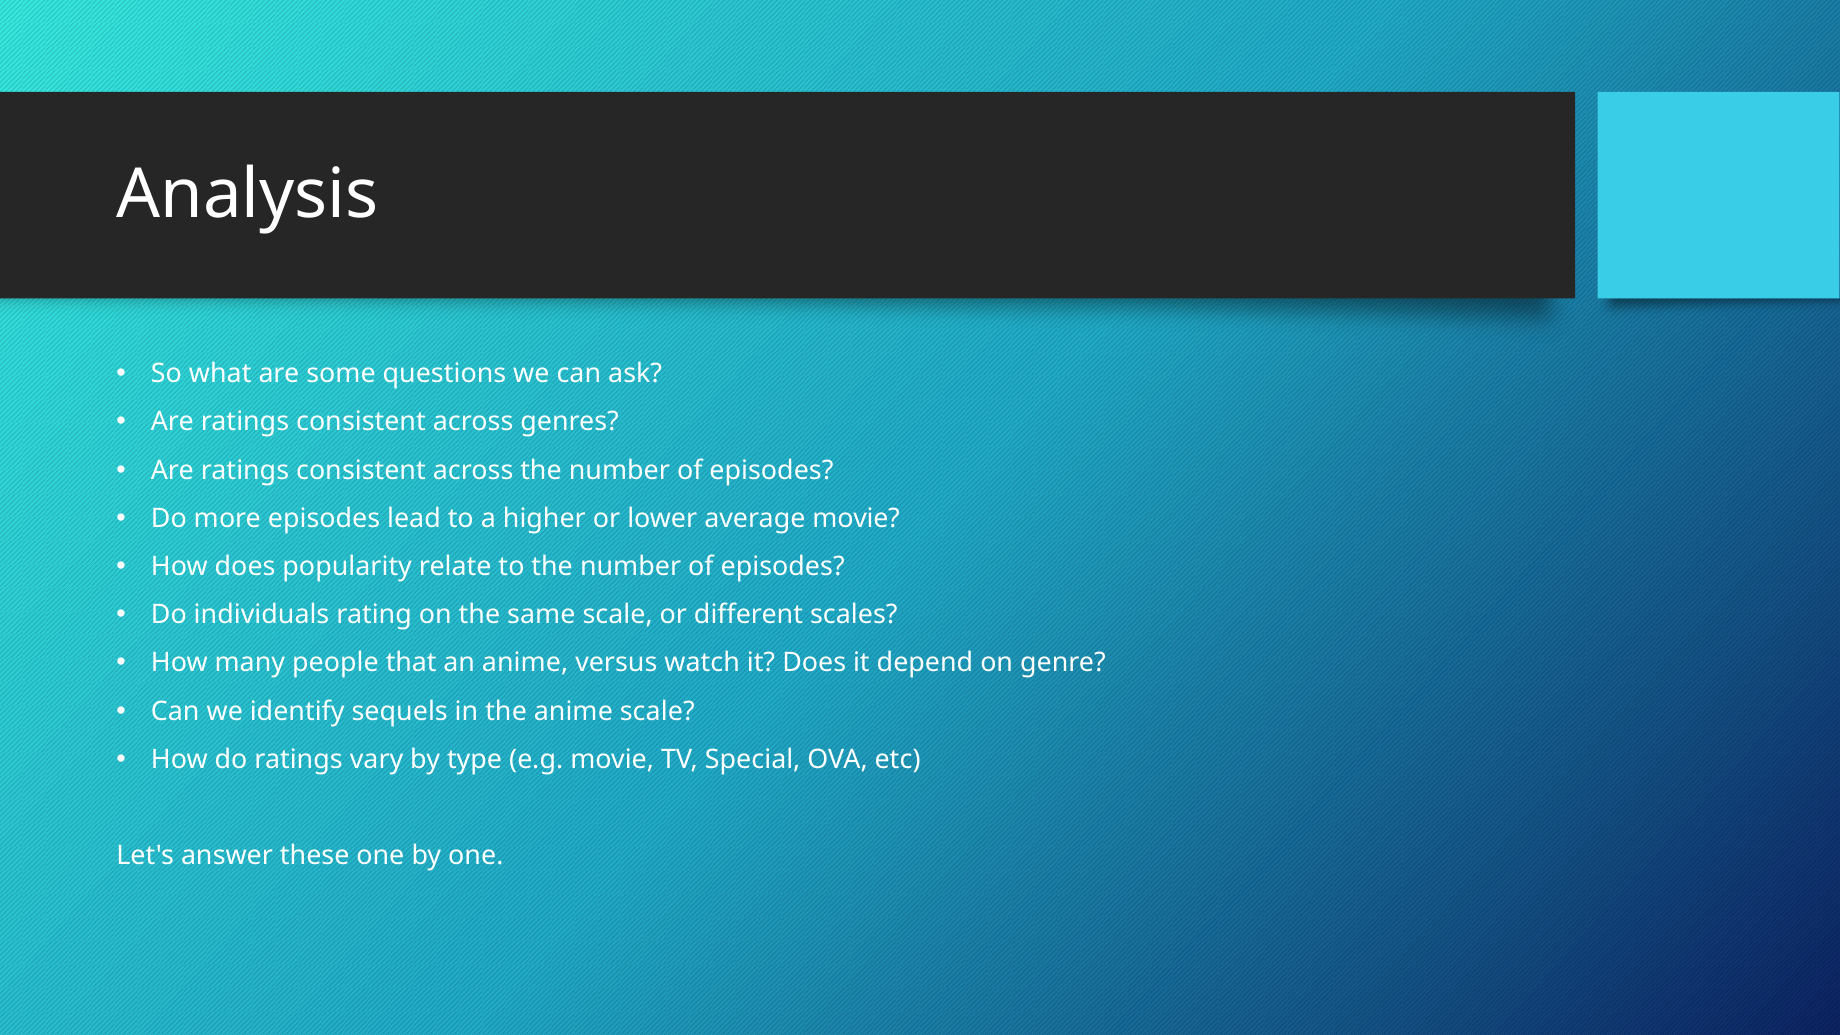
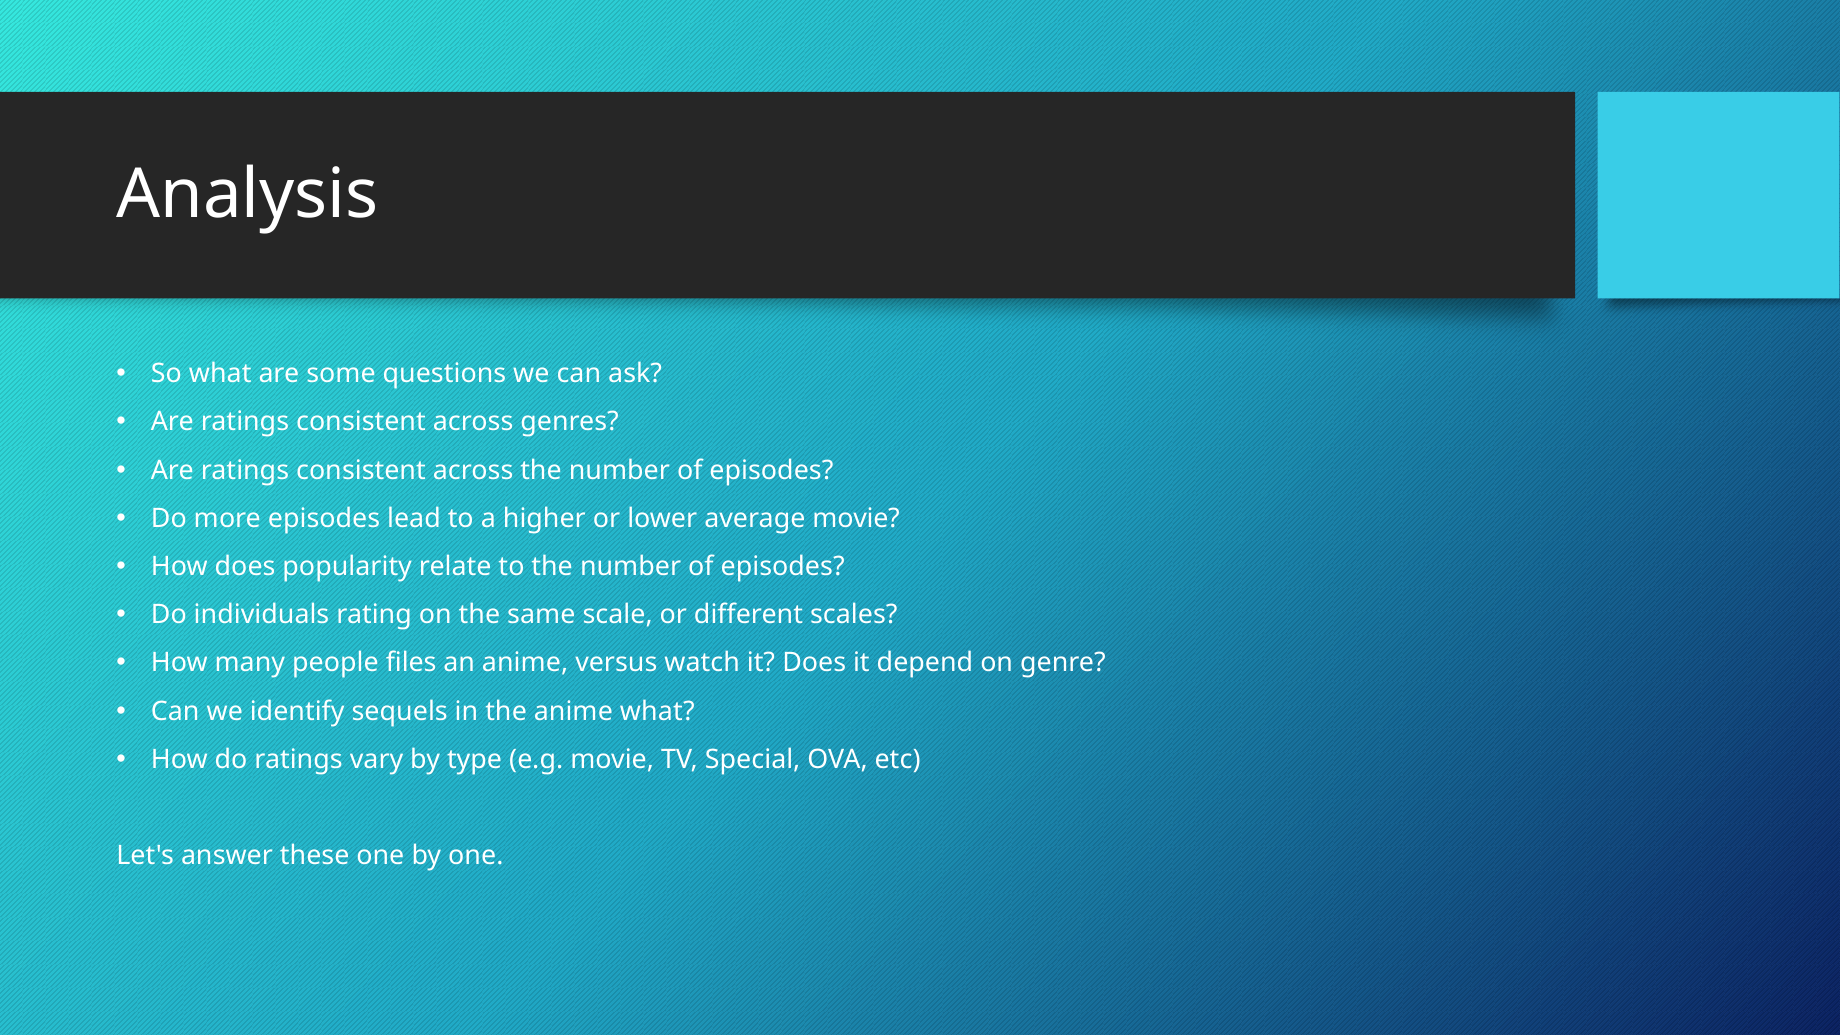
that: that -> files (411, 663)
anime scale: scale -> what (657, 711)
